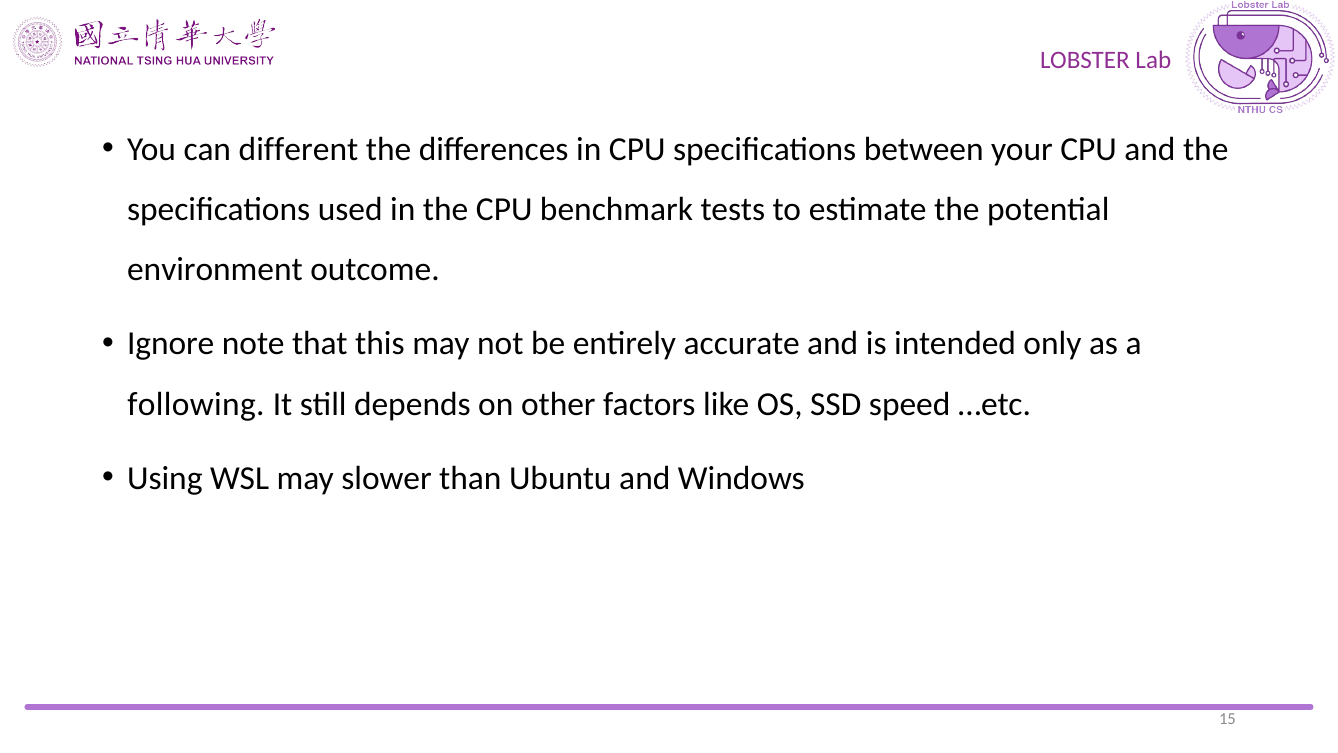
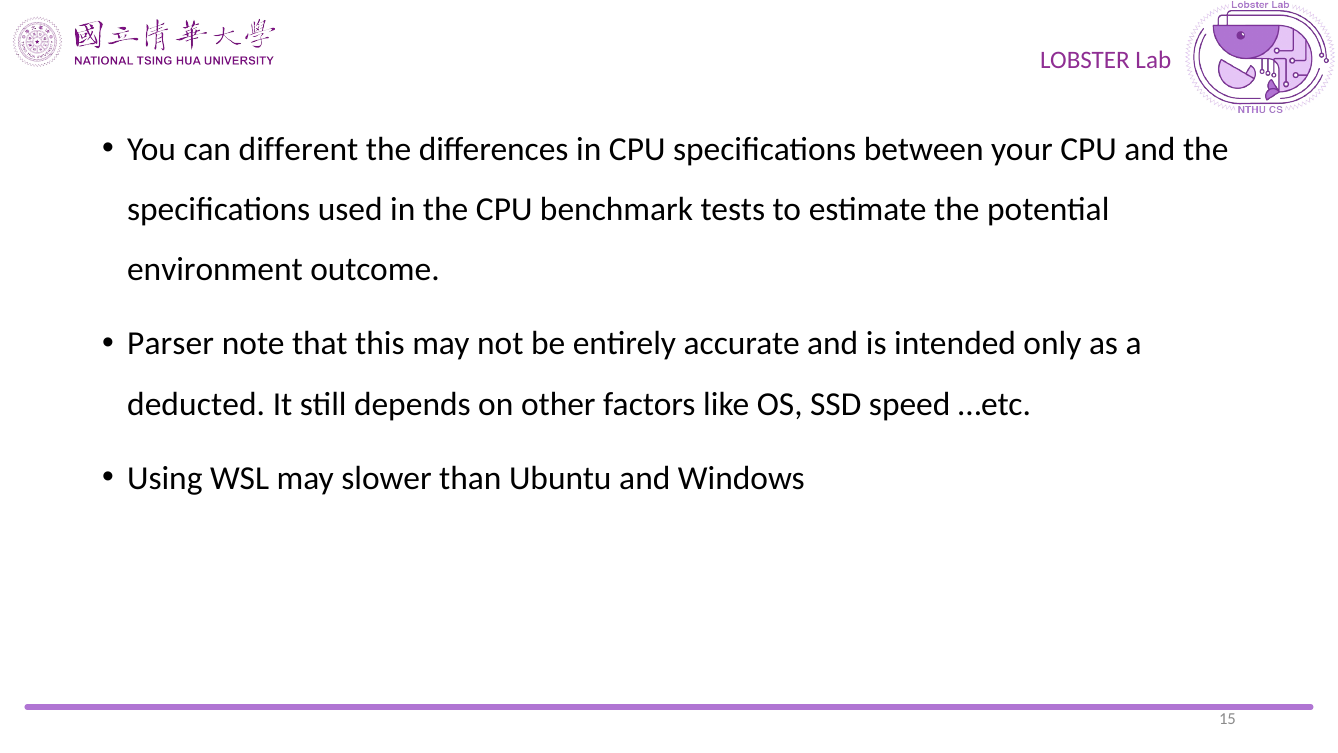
Ignore: Ignore -> Parser (171, 344)
following: following -> deducted (196, 404)
